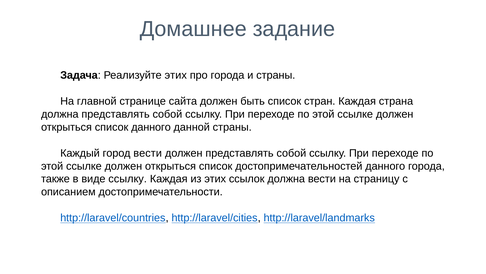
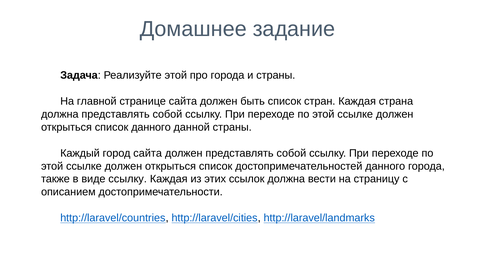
Реализуйте этих: этих -> этой (176, 75)
город вести: вести -> сайта (148, 153)
